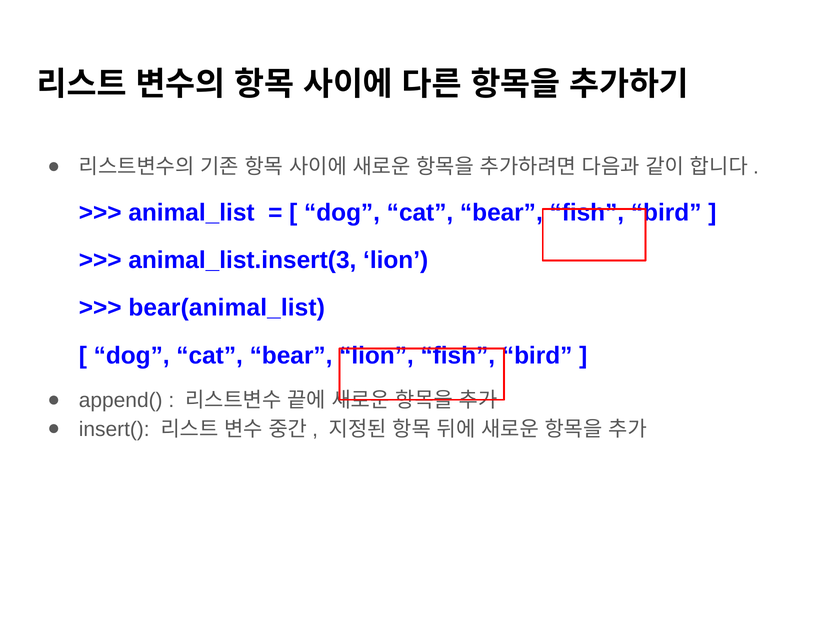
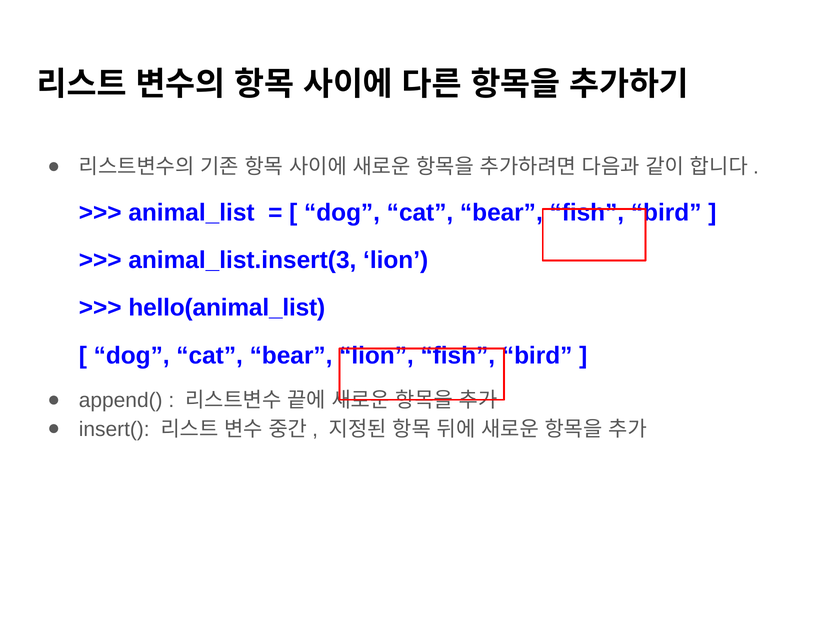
bear(animal_list: bear(animal_list -> hello(animal_list (227, 308)
